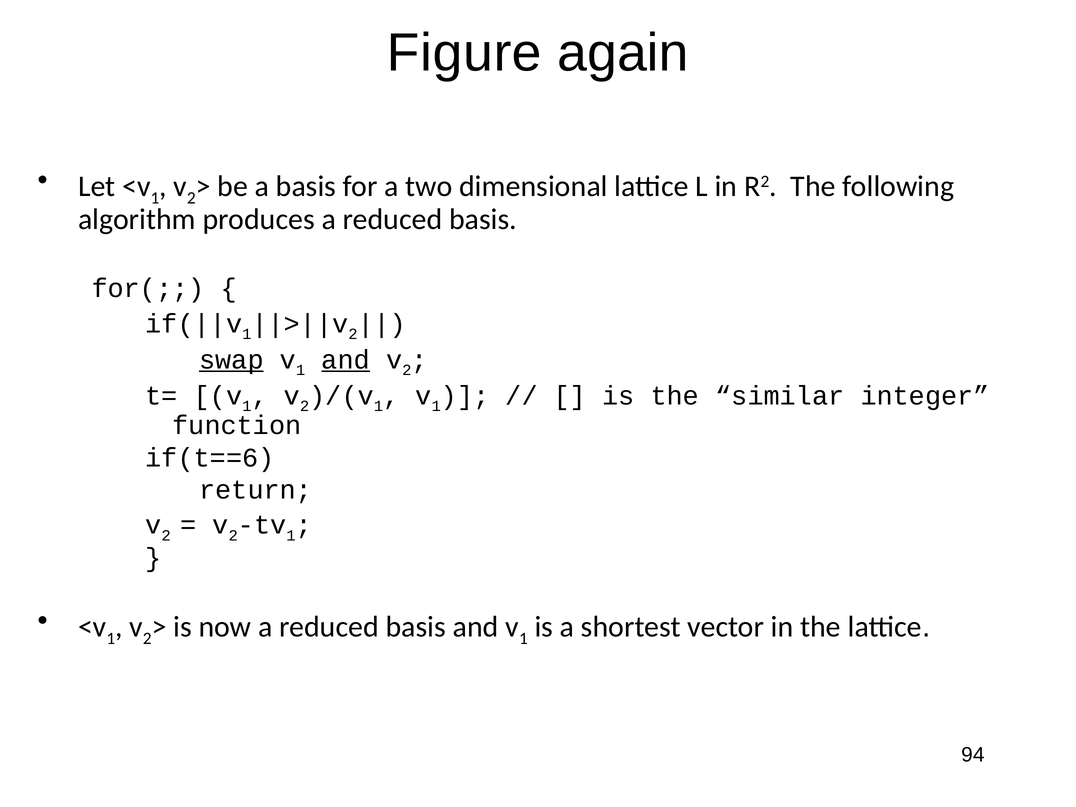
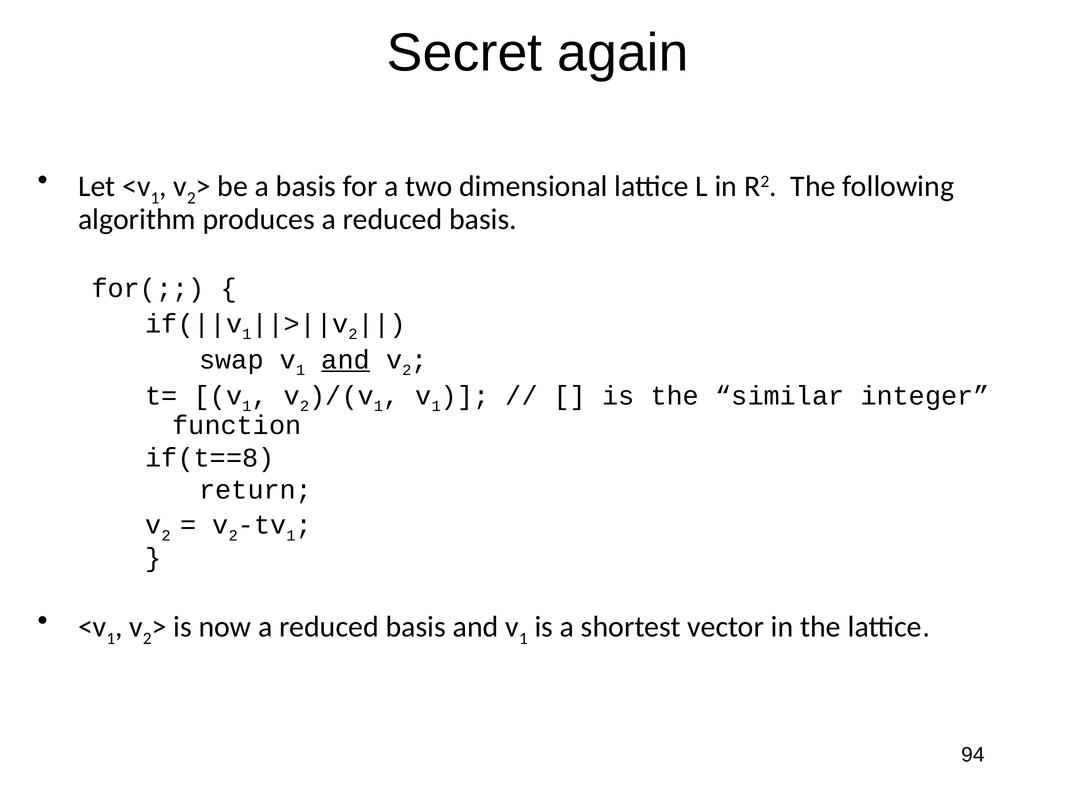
Figure: Figure -> Secret (465, 53)
swap underline: present -> none (231, 360)
if(t==6: if(t==6 -> if(t==8 (210, 458)
